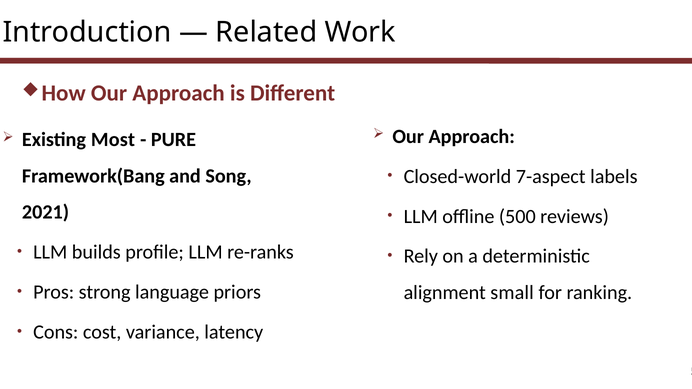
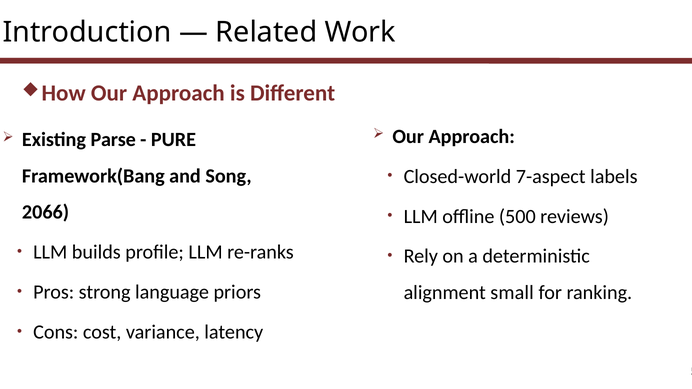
Most: Most -> Parse (113, 140)
2021: 2021 -> 2066 (46, 212)
